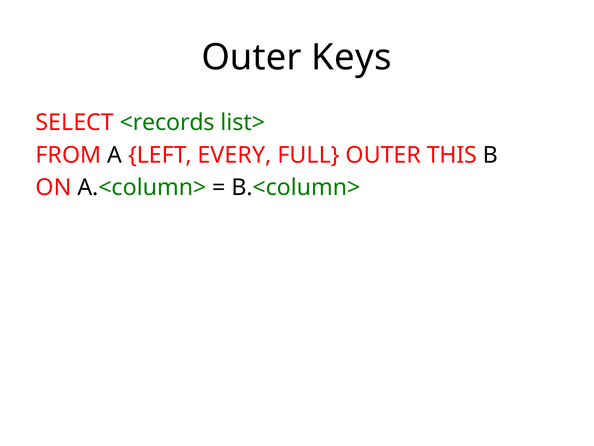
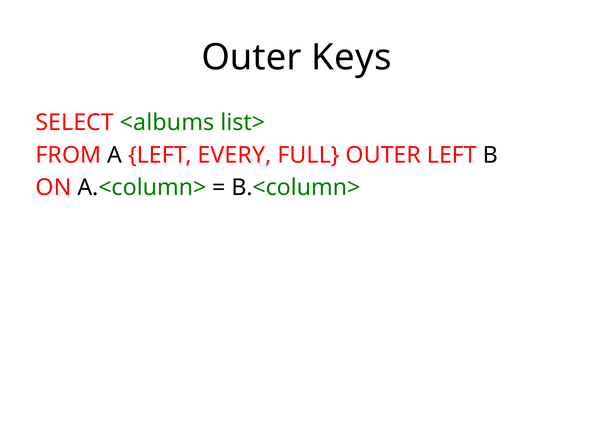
<records: <records -> <albums (167, 123)
OUTER THIS: THIS -> LEFT (452, 155)
